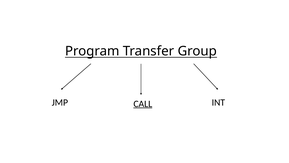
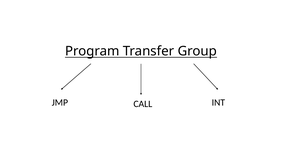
CALL underline: present -> none (143, 104)
